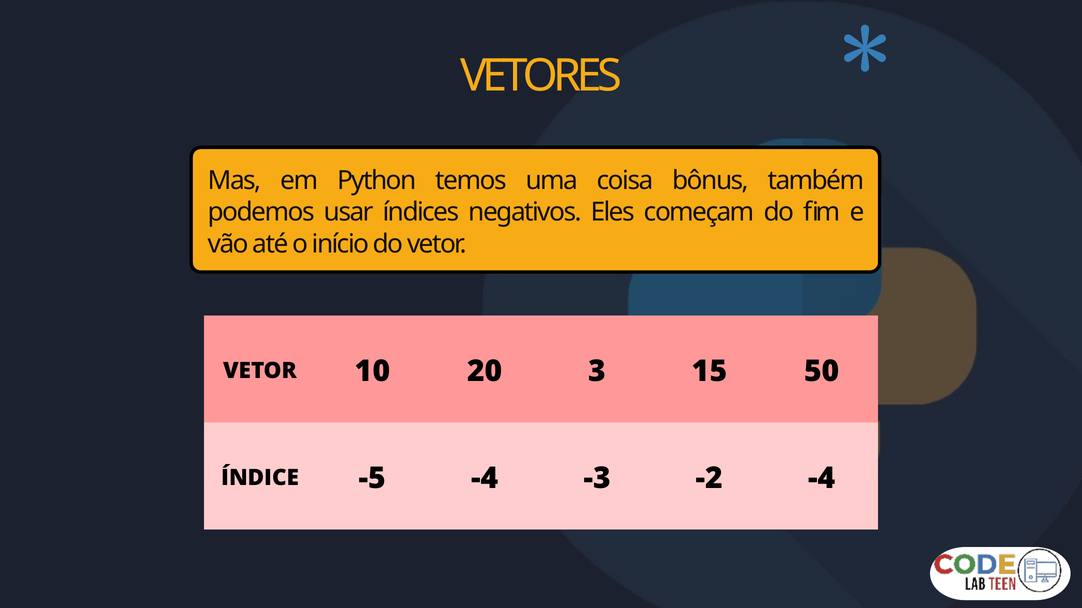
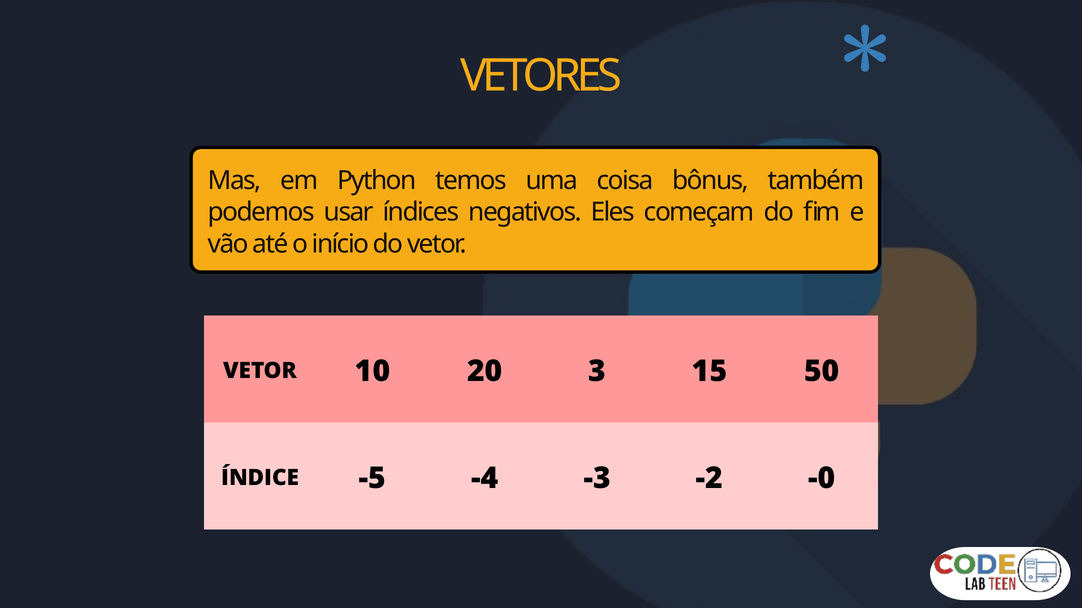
-2 -4: -4 -> -0 (822, 479)
